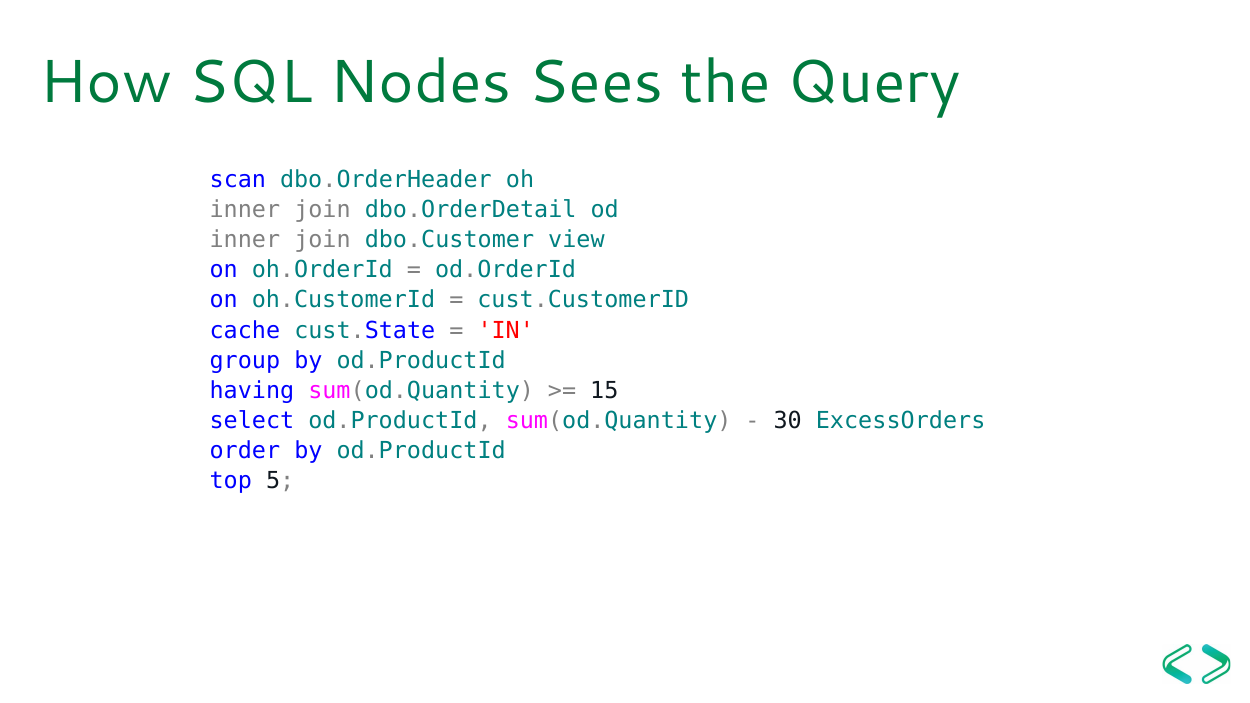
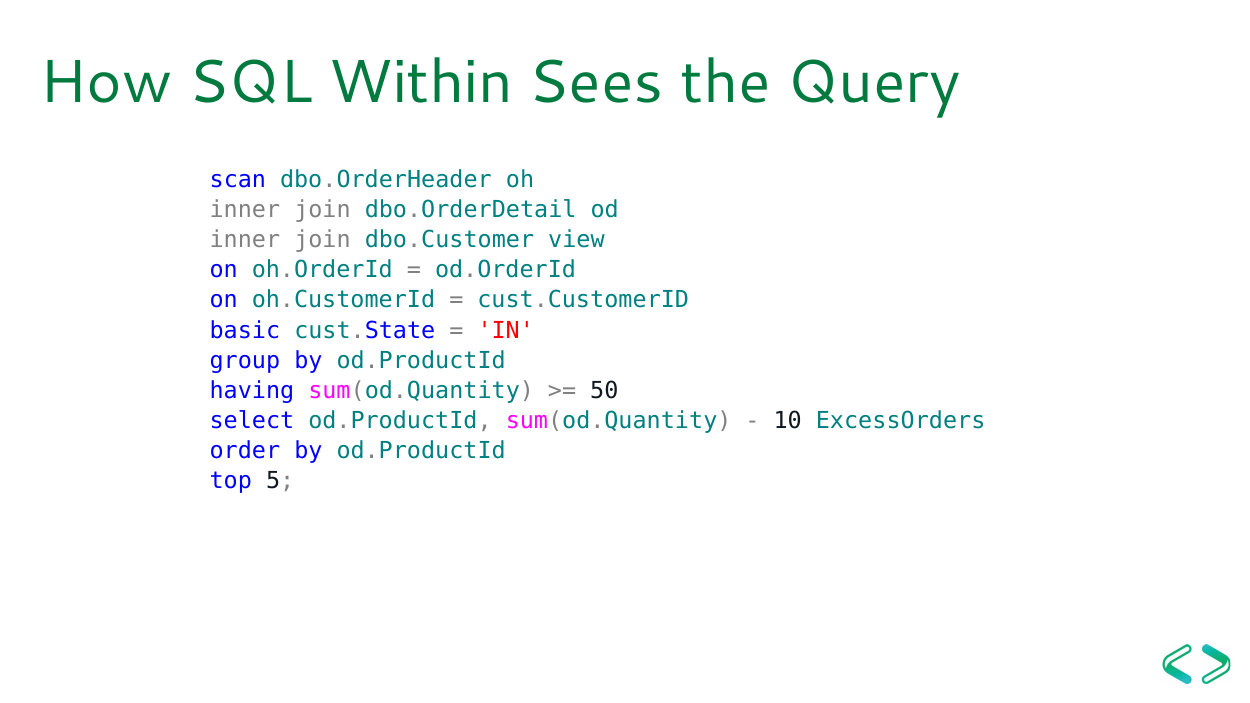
Nodes: Nodes -> Within (421, 82)
cache: cache -> basic (245, 330)
15: 15 -> 50 (604, 390)
30: 30 -> 10 (788, 421)
